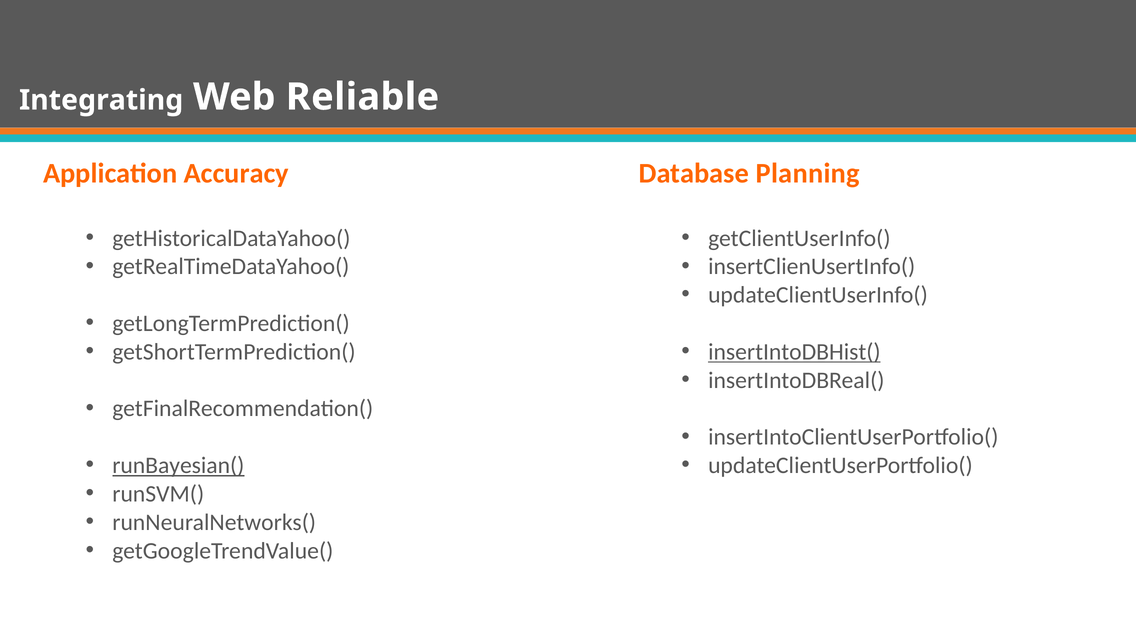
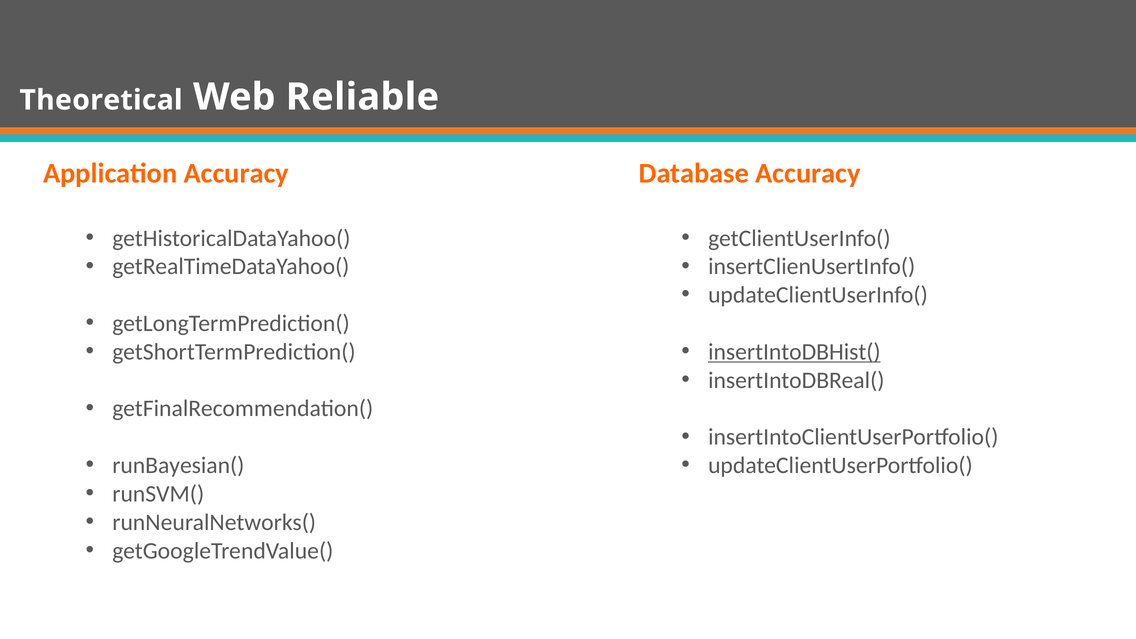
Integrating: Integrating -> Theoretical (101, 100)
Database Planning: Planning -> Accuracy (808, 173)
runBayesian( underline: present -> none (178, 465)
